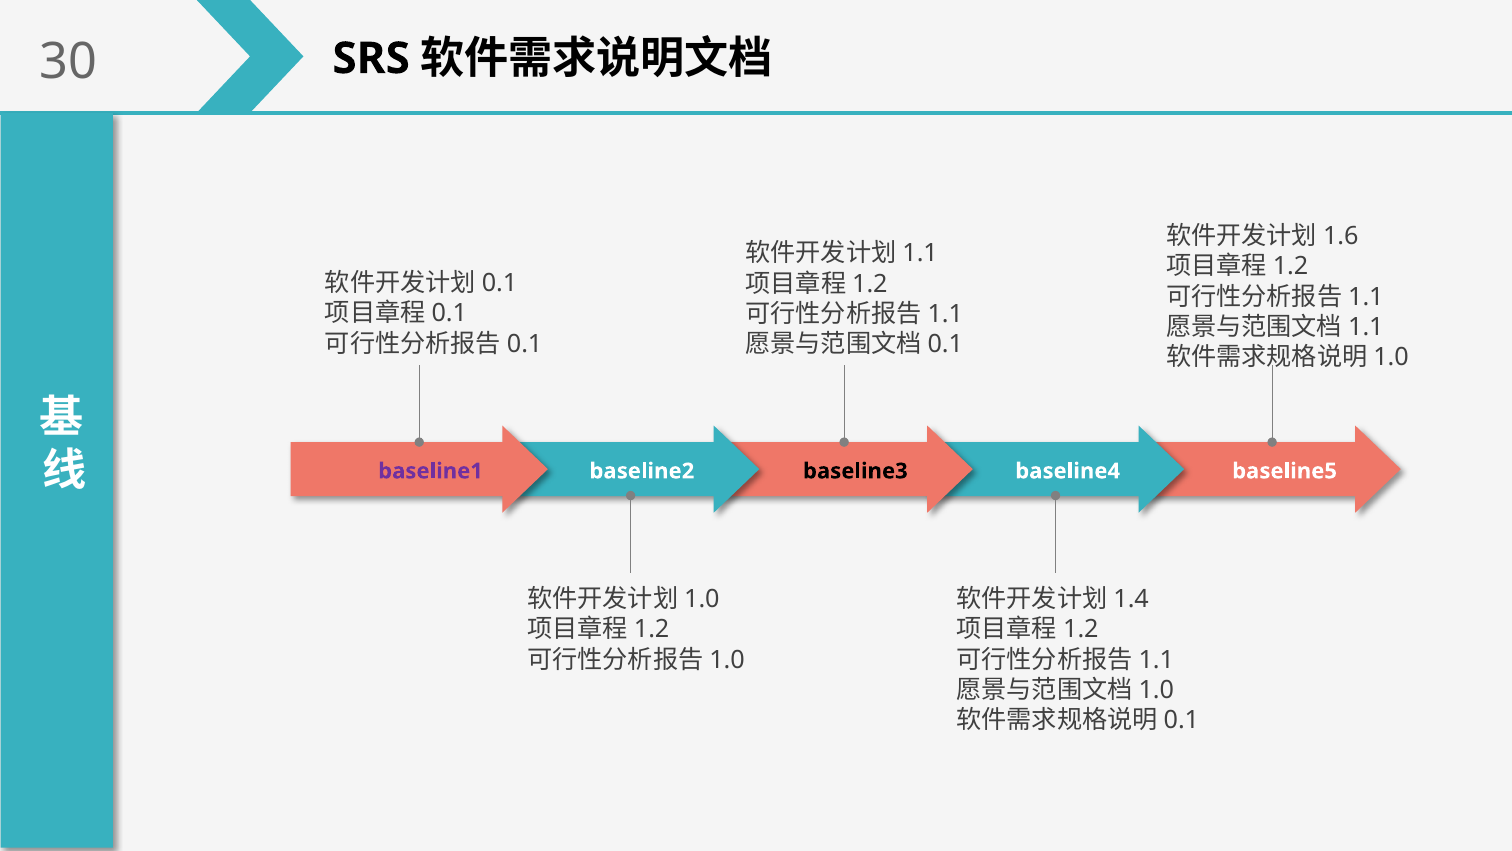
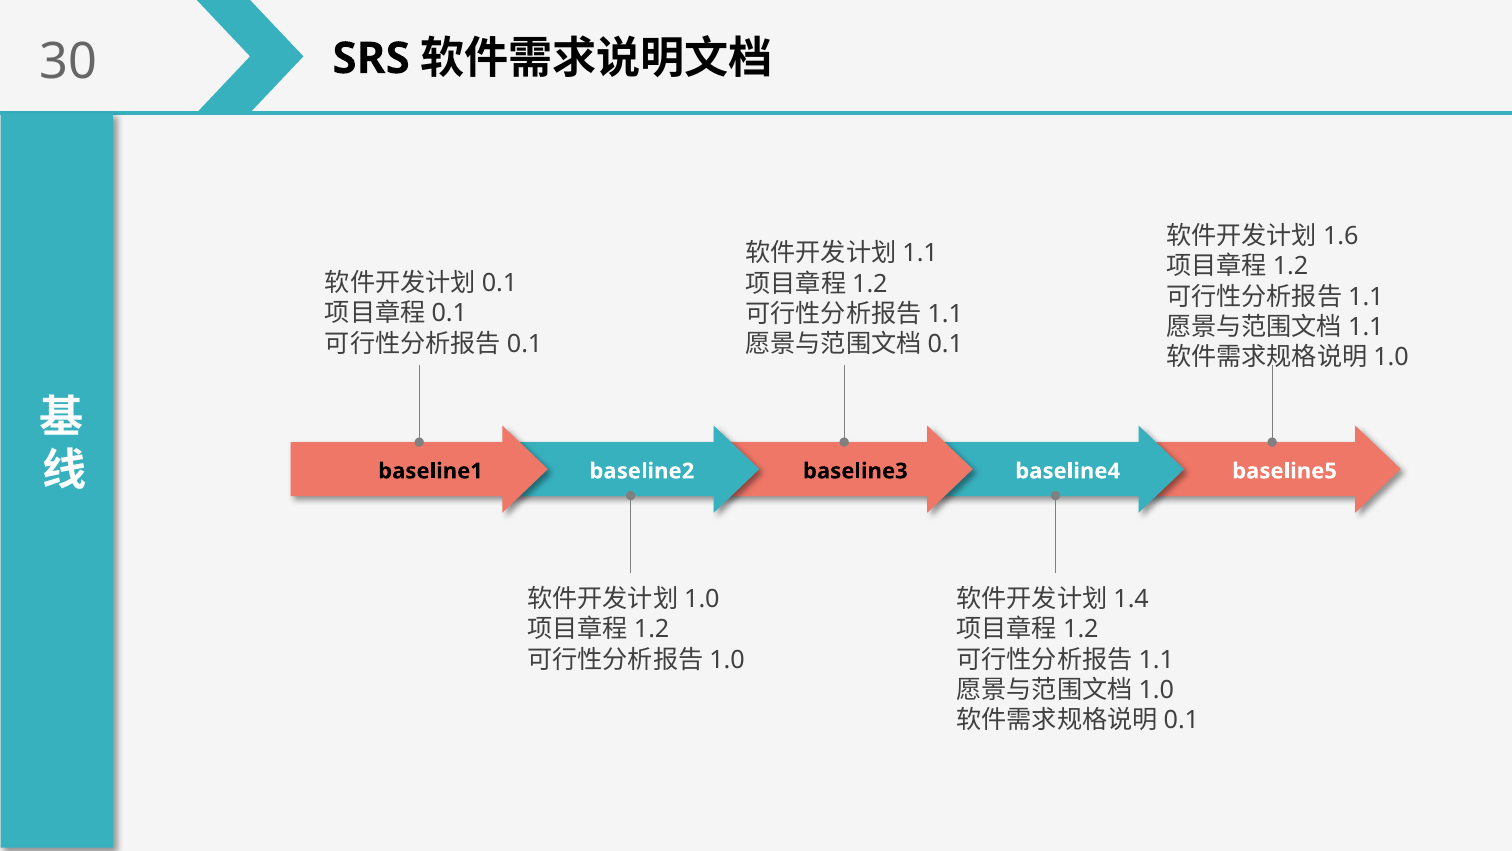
baseline1 colour: purple -> black (431, 471)
